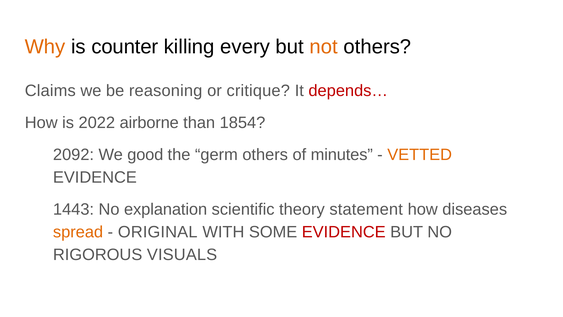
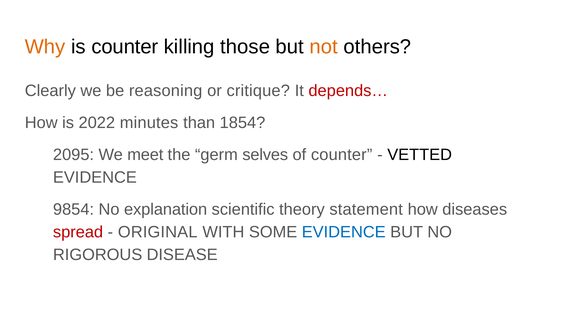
every: every -> those (245, 47)
Claims: Claims -> Clearly (50, 91)
airborne: airborne -> minutes (149, 123)
2092: 2092 -> 2095 (74, 155)
good: good -> meet (145, 155)
germ others: others -> selves (265, 155)
of minutes: minutes -> counter (342, 155)
VETTED colour: orange -> black (420, 155)
1443: 1443 -> 9854 (74, 209)
spread colour: orange -> red (78, 232)
EVIDENCE colour: red -> blue (344, 232)
VISUALS: VISUALS -> DISEASE (182, 255)
